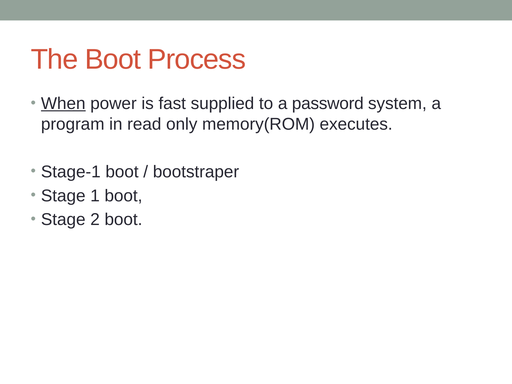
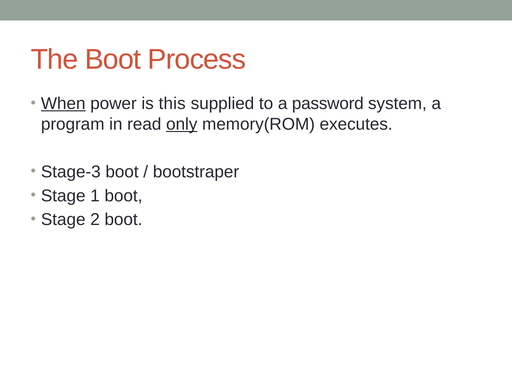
fast: fast -> this (172, 104)
only underline: none -> present (182, 124)
Stage-1: Stage-1 -> Stage-3 (71, 172)
